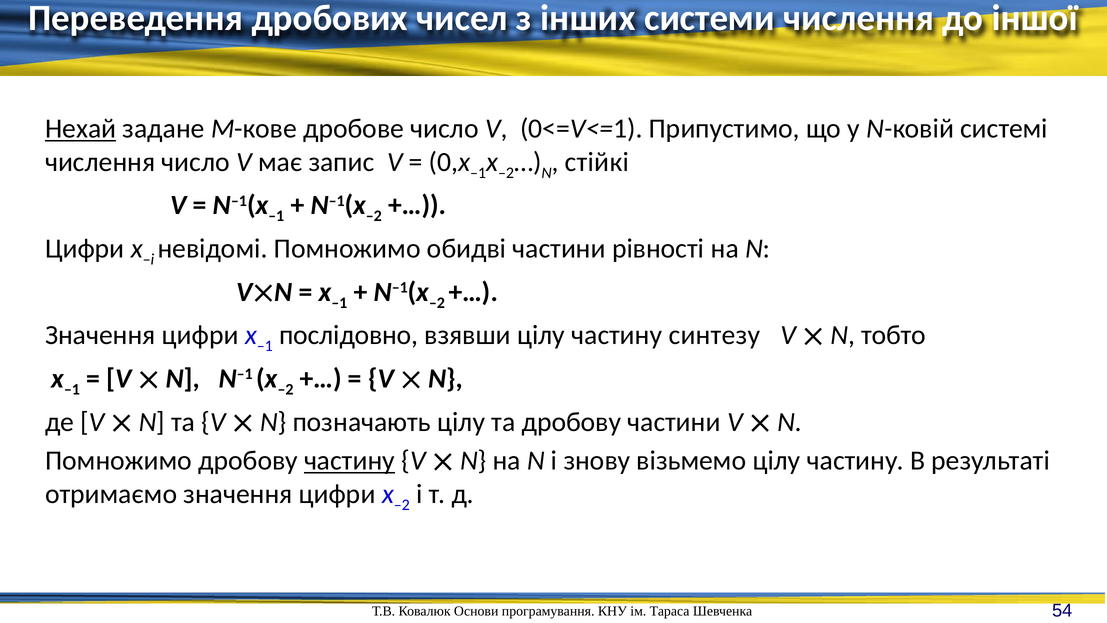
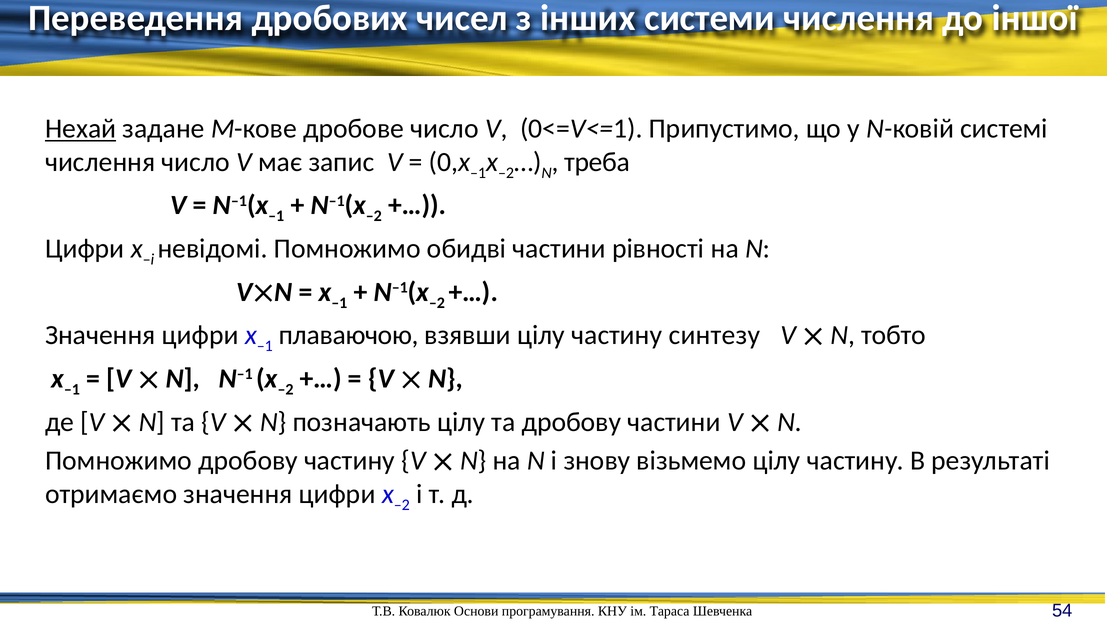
стійкі: стійкі -> треба (597, 162)
послідовно: послідовно -> плаваючою (349, 335)
частину underline: present -> none (349, 460)
